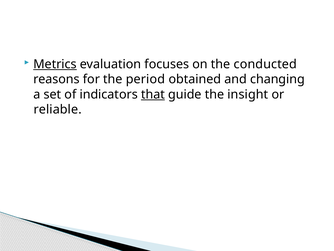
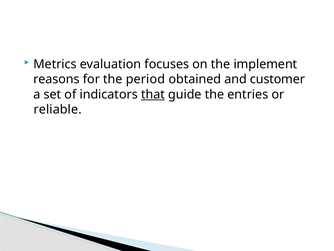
Metrics underline: present -> none (55, 64)
conducted: conducted -> implement (265, 64)
changing: changing -> customer (277, 79)
insight: insight -> entries (248, 94)
